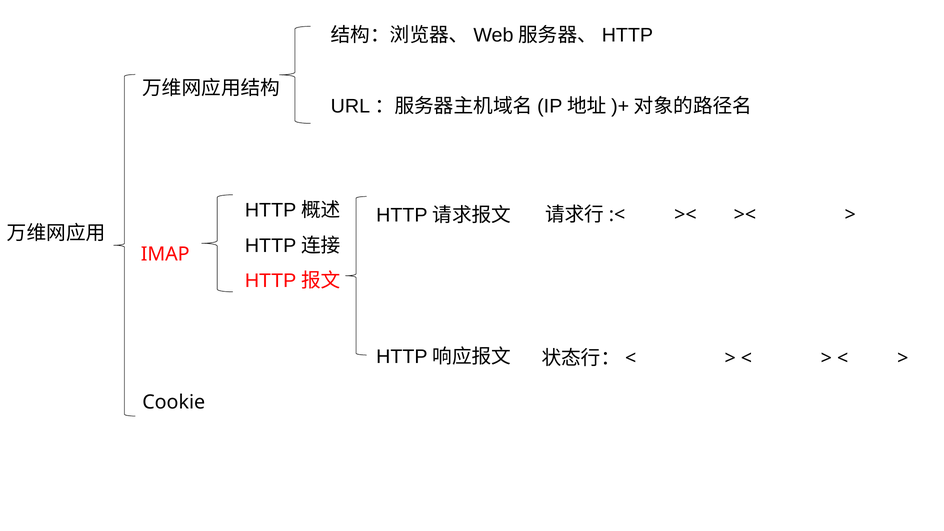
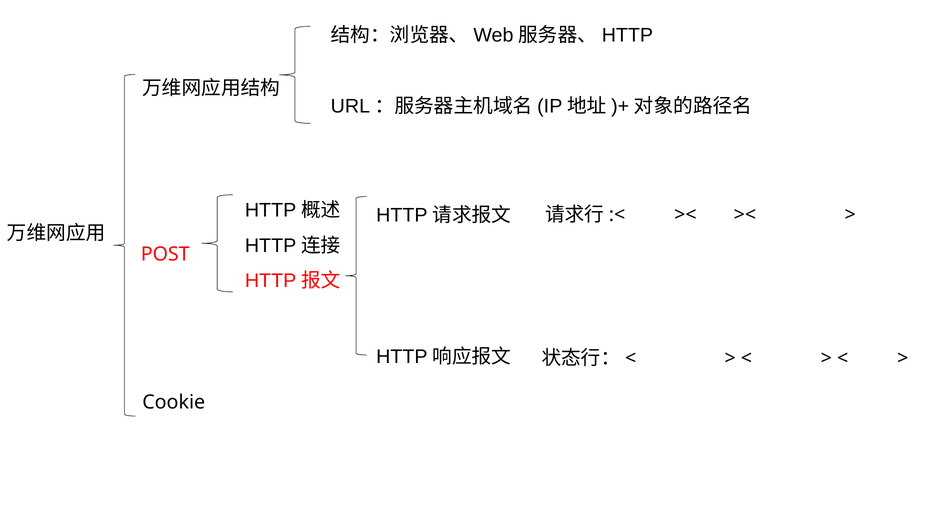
IMAP: IMAP -> POST (165, 254)
